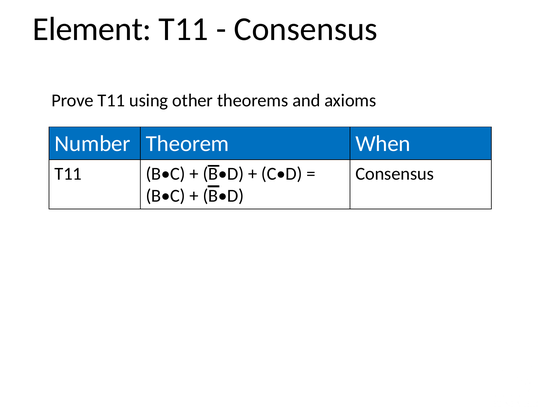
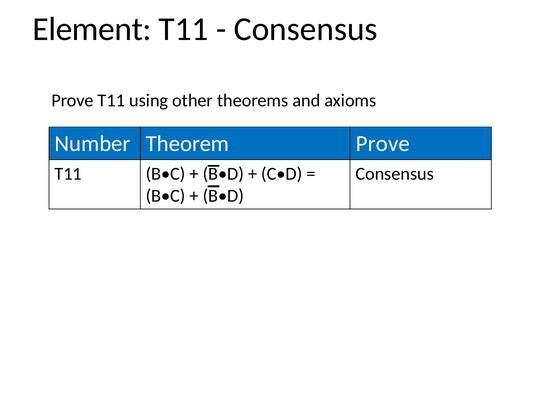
Theorem When: When -> Prove (383, 144)
